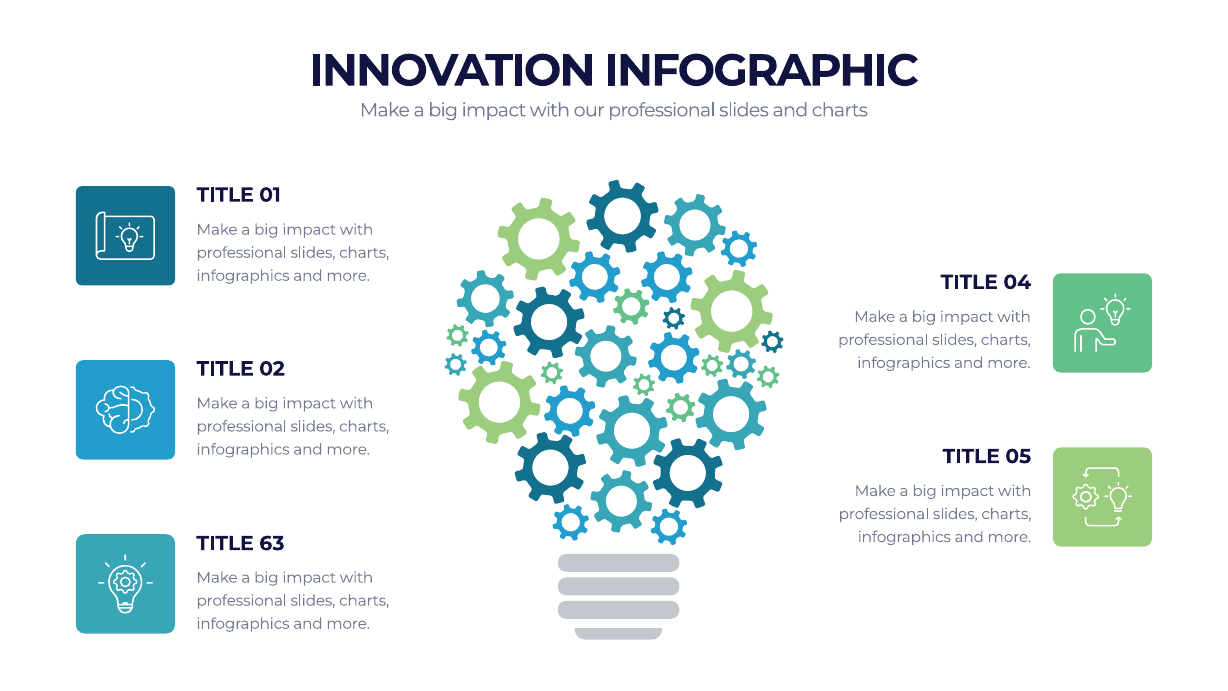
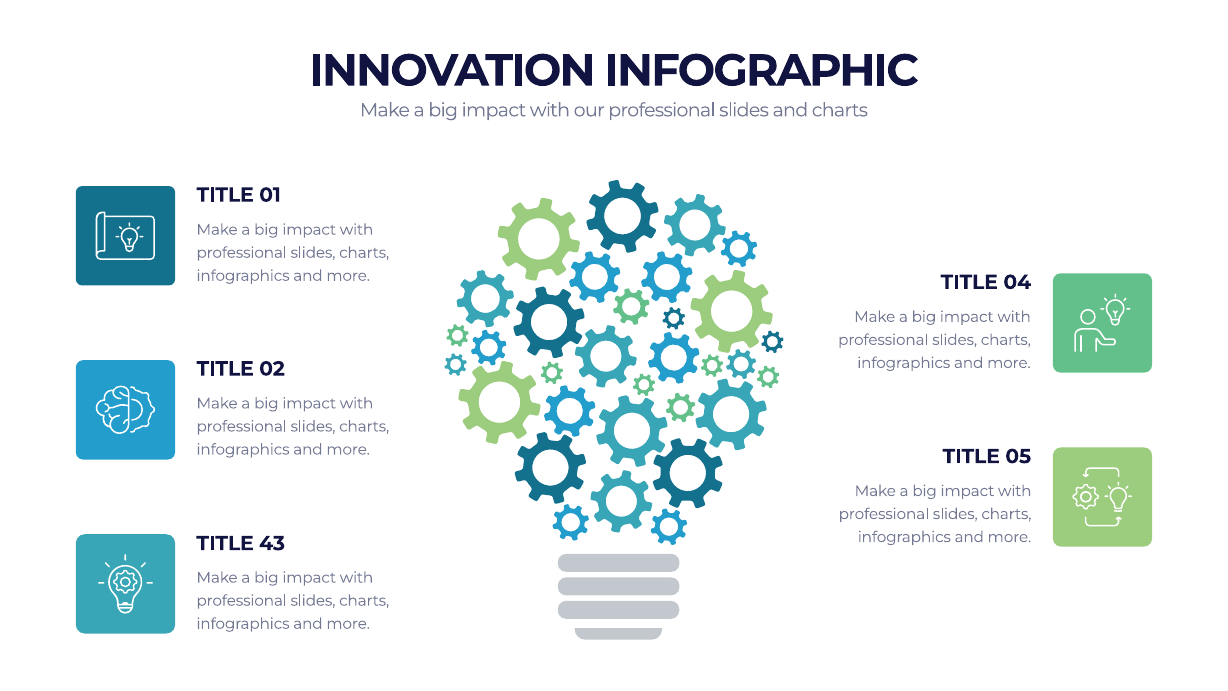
63: 63 -> 43 (272, 543)
